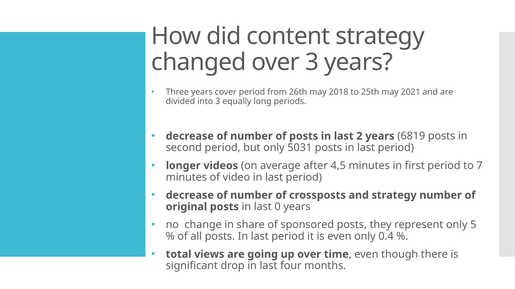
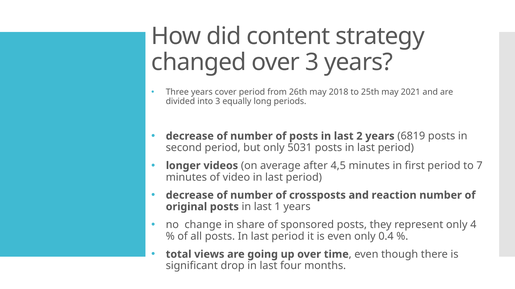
and strategy: strategy -> reaction (394, 196)
0: 0 -> 1 (278, 207)
5: 5 -> 4 (473, 225)
